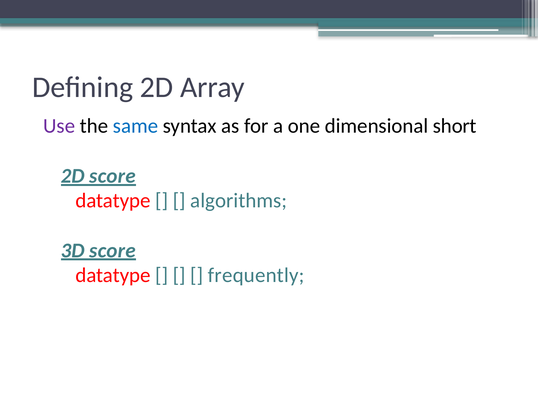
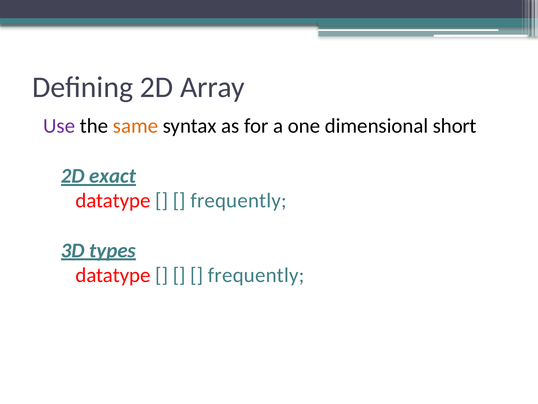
same colour: blue -> orange (136, 126)
2D score: score -> exact (113, 176)
algorithms: algorithms -> frequently (239, 200)
3D score: score -> types (113, 250)
